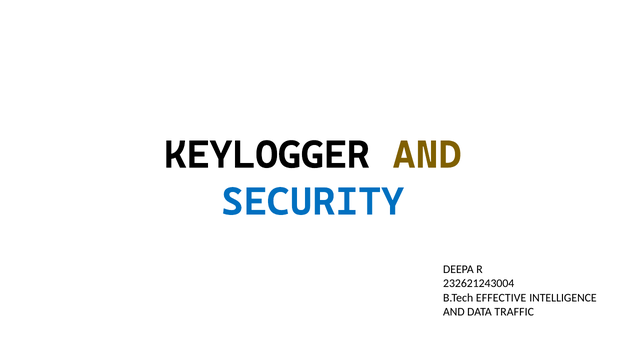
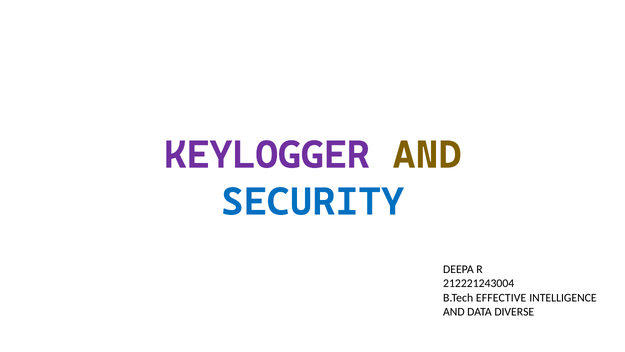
KEYLOGGER colour: black -> purple (267, 155)
232621243004: 232621243004 -> 212221243004 (479, 283)
TRAFFIC: TRAFFIC -> DIVERSE (514, 311)
